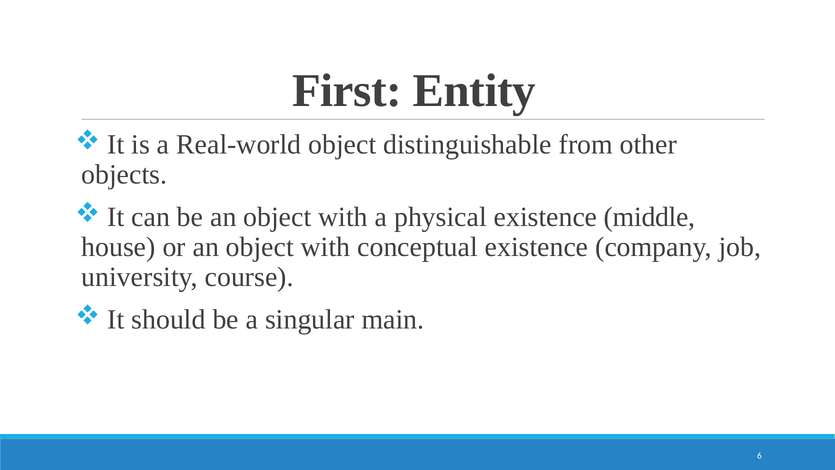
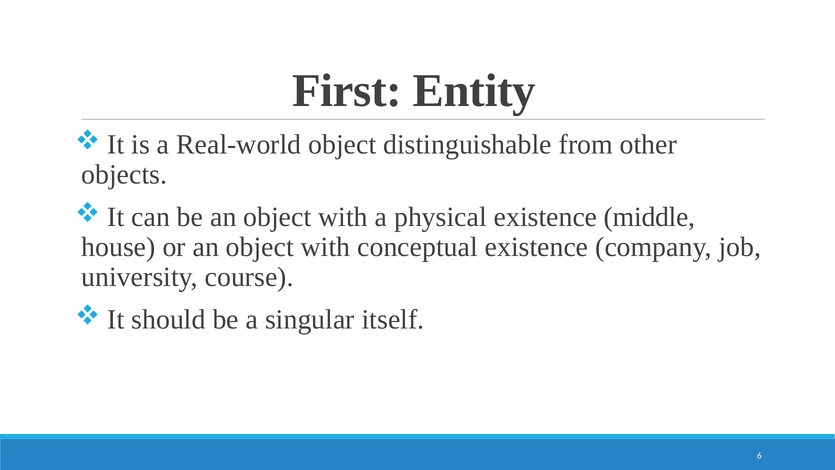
main: main -> itself (393, 319)
